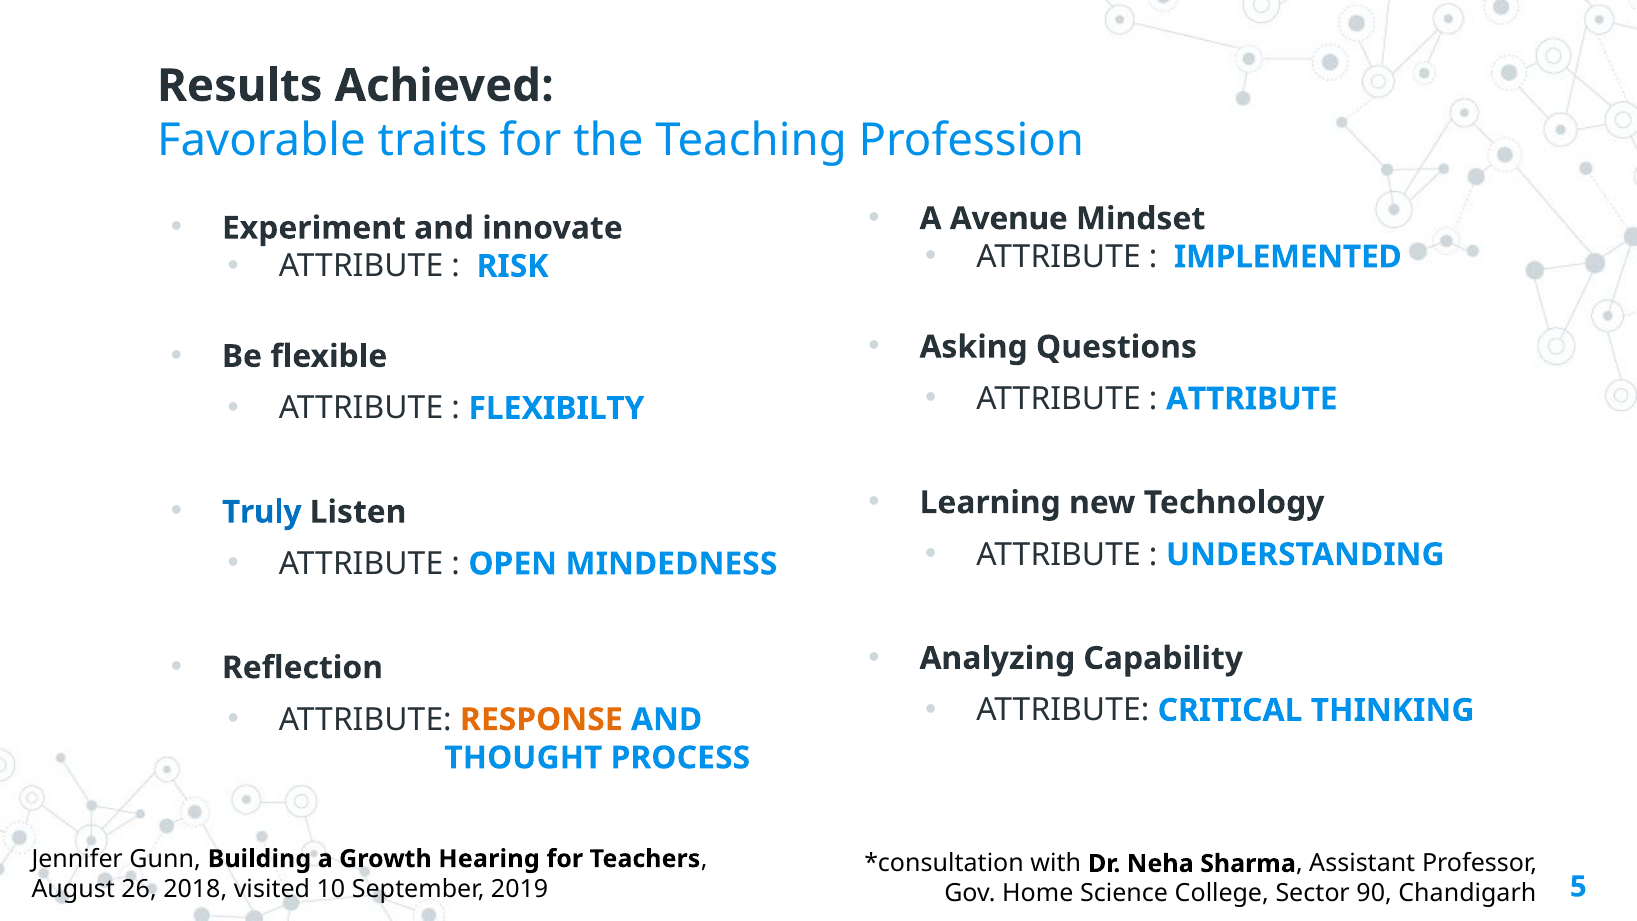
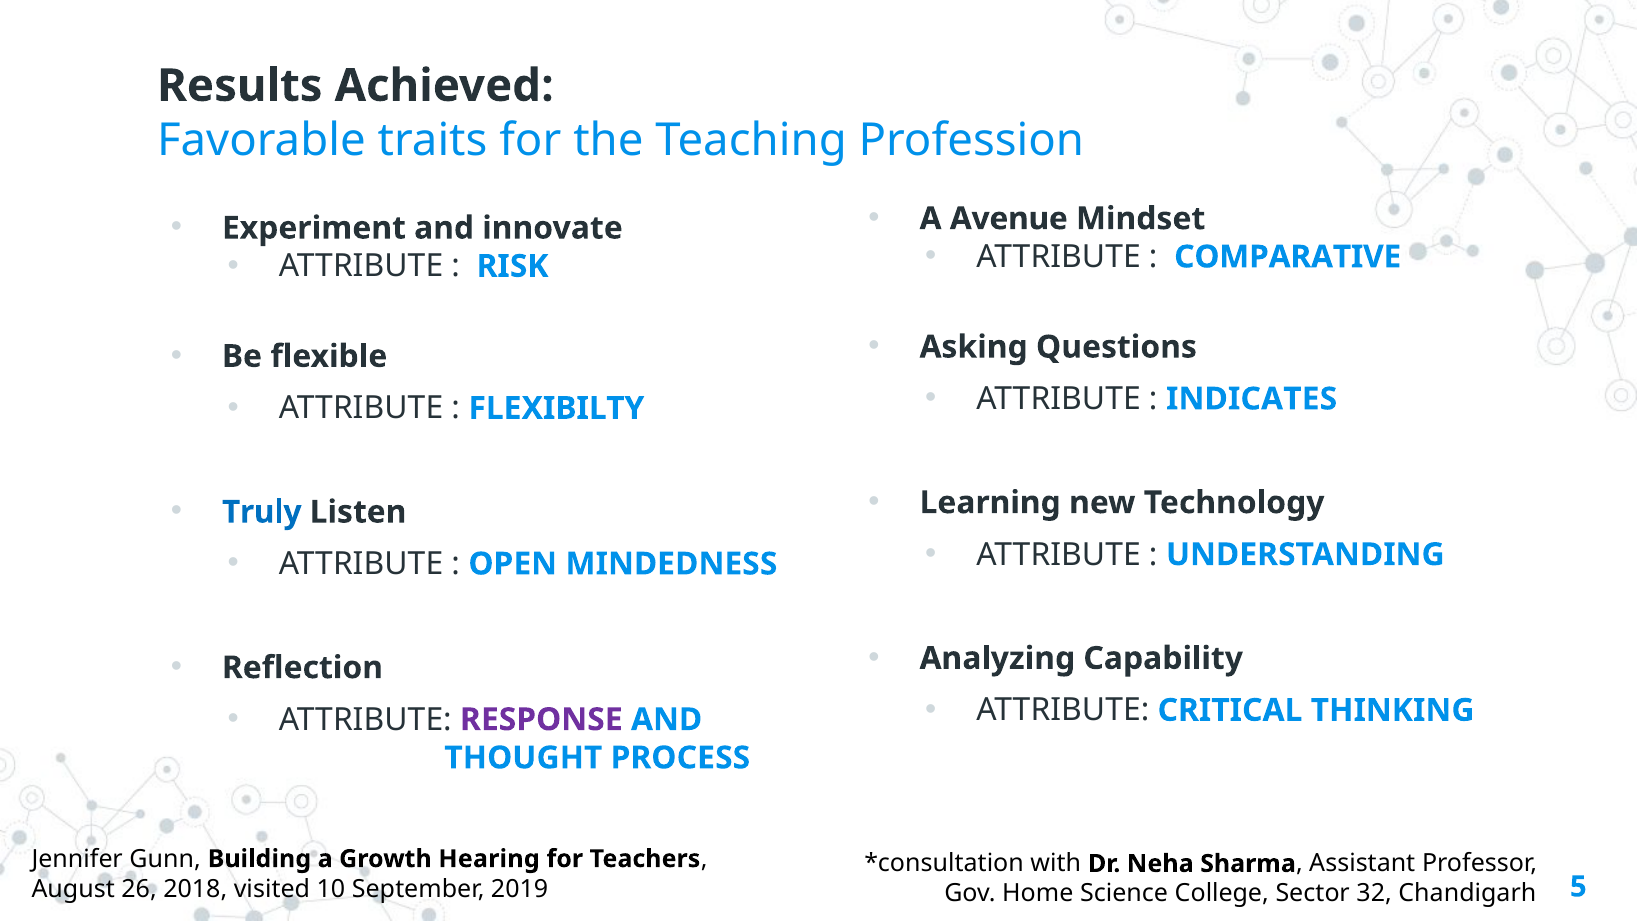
IMPLEMENTED: IMPLEMENTED -> COMPARATIVE (1288, 257)
ATTRIBUTE: ATTRIBUTE -> INDICATES (1252, 399)
RESPONSE colour: orange -> purple (541, 720)
90: 90 -> 32 (1374, 894)
